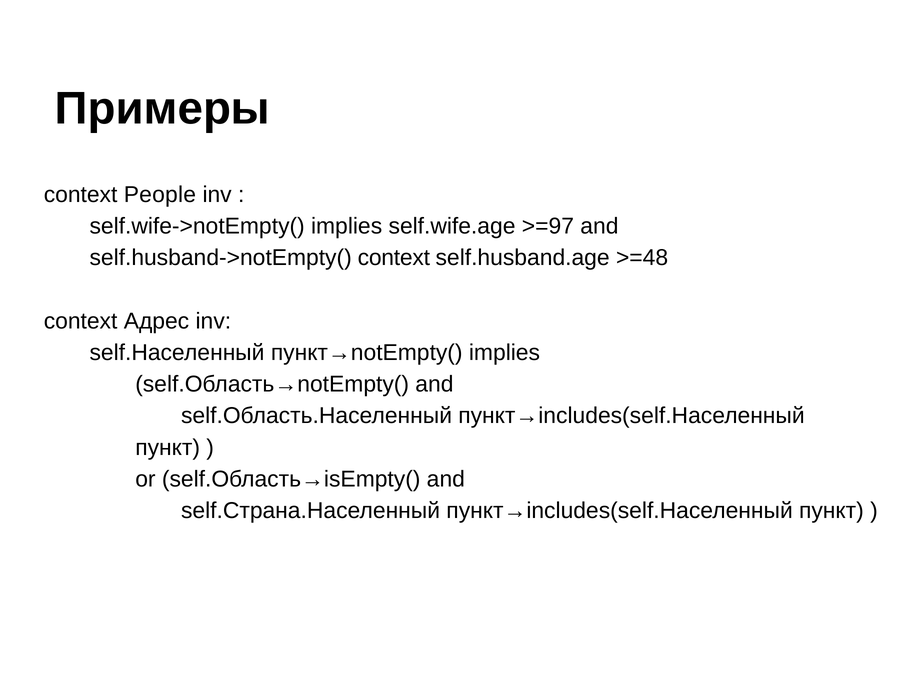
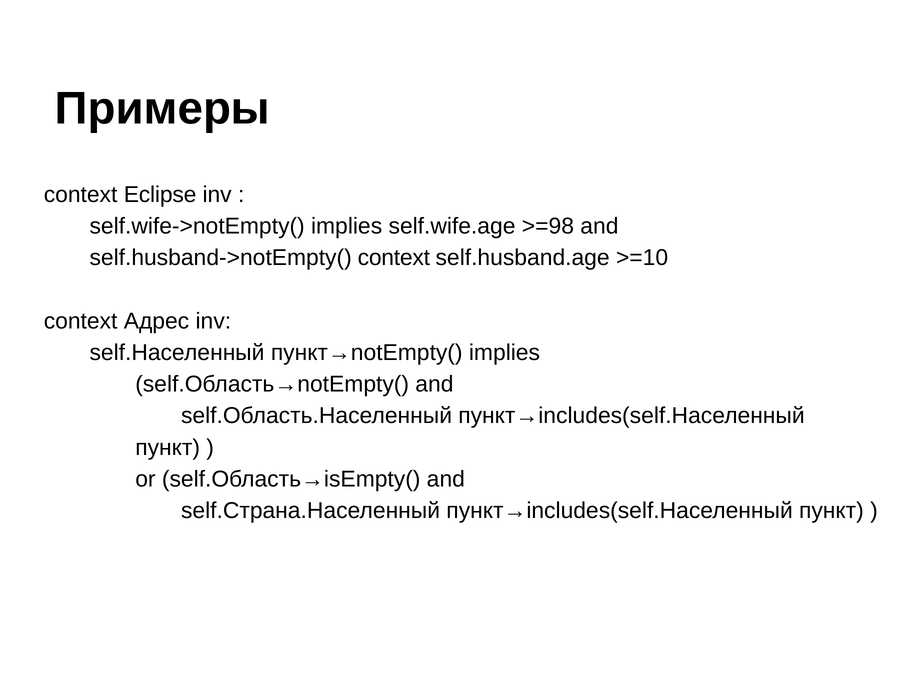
People: People -> Eclipse (160, 195)
>=97: >=97 -> >=98 (548, 226)
>=48: >=48 -> >=10 (642, 258)
